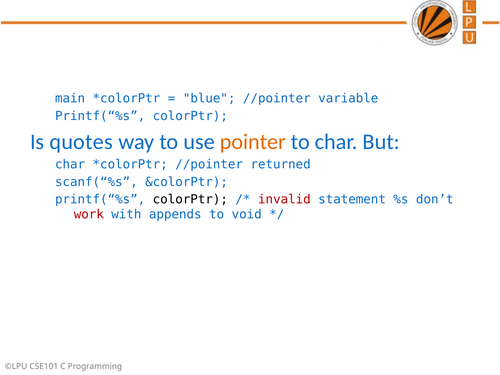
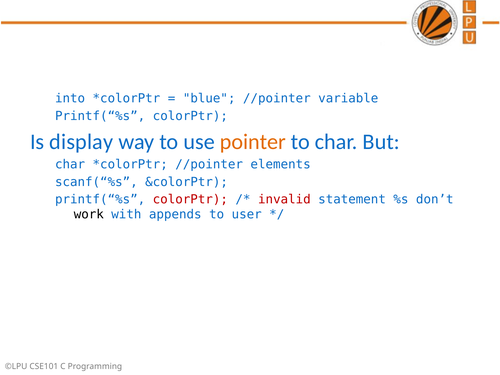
main: main -> into (70, 98)
quotes: quotes -> display (81, 142)
returned: returned -> elements (281, 164)
colorPtr colour: black -> red (190, 199)
work colour: red -> black (89, 214)
void: void -> user (247, 214)
